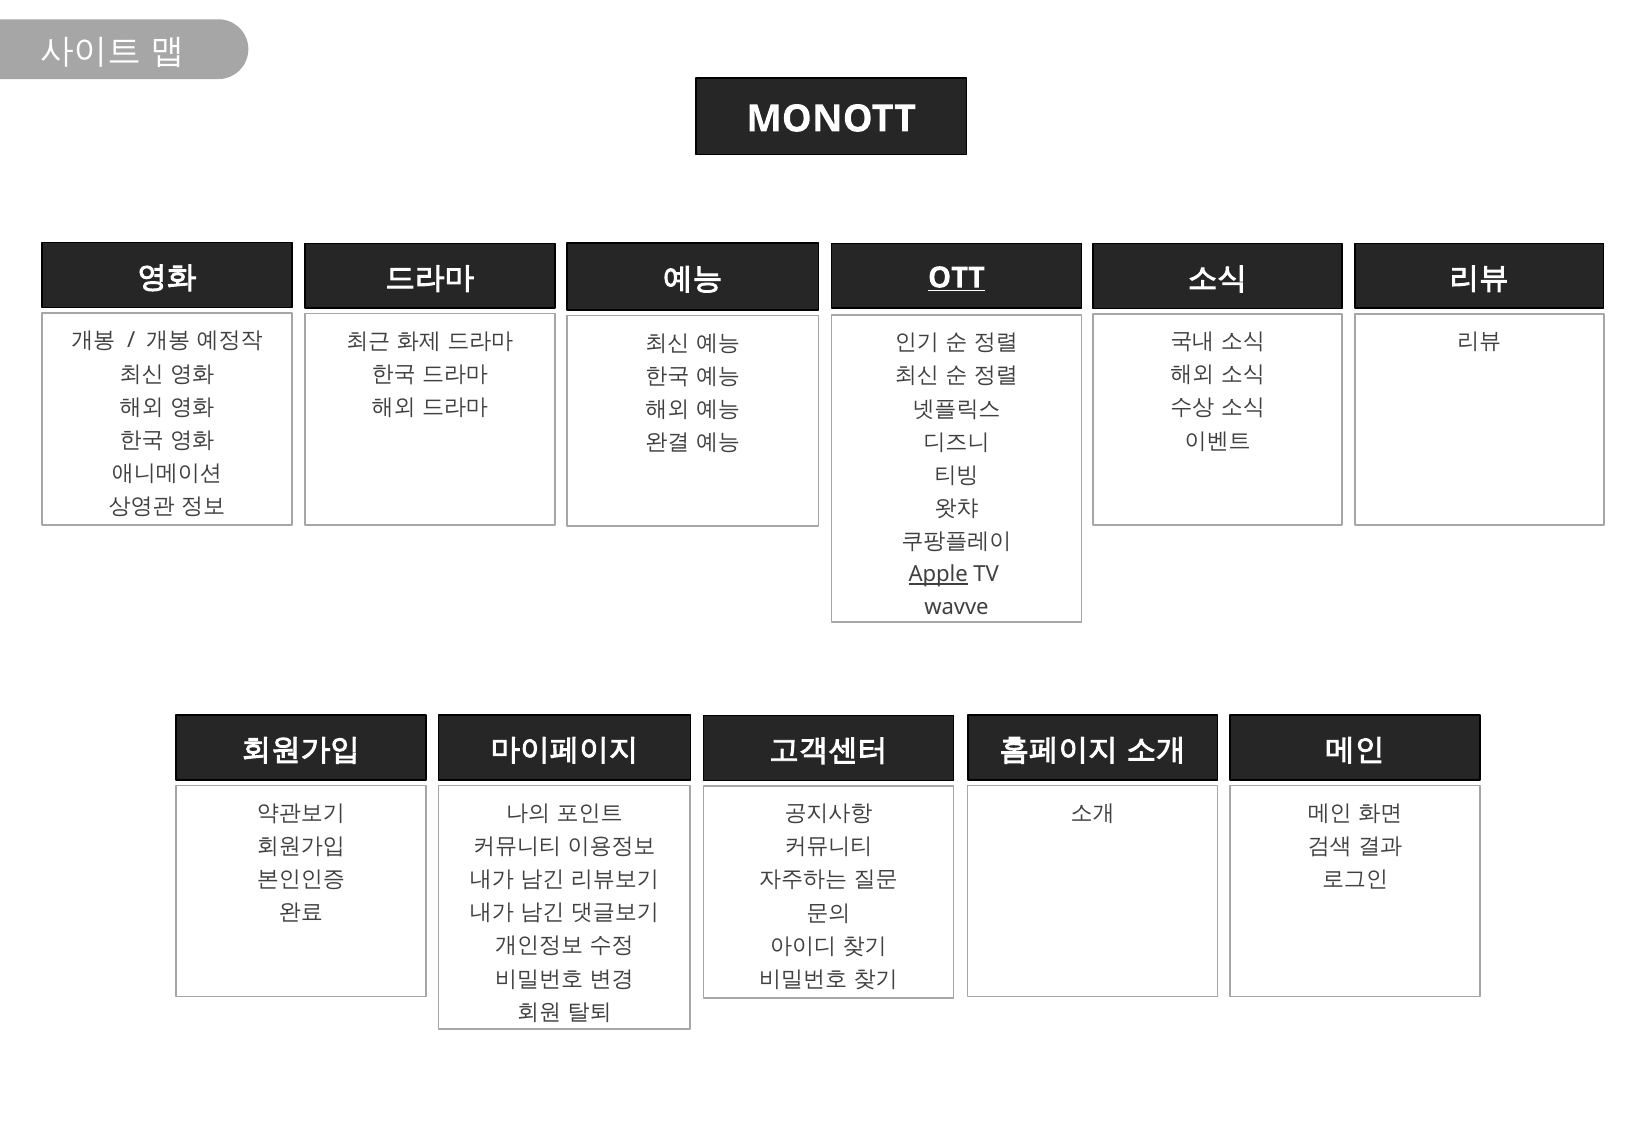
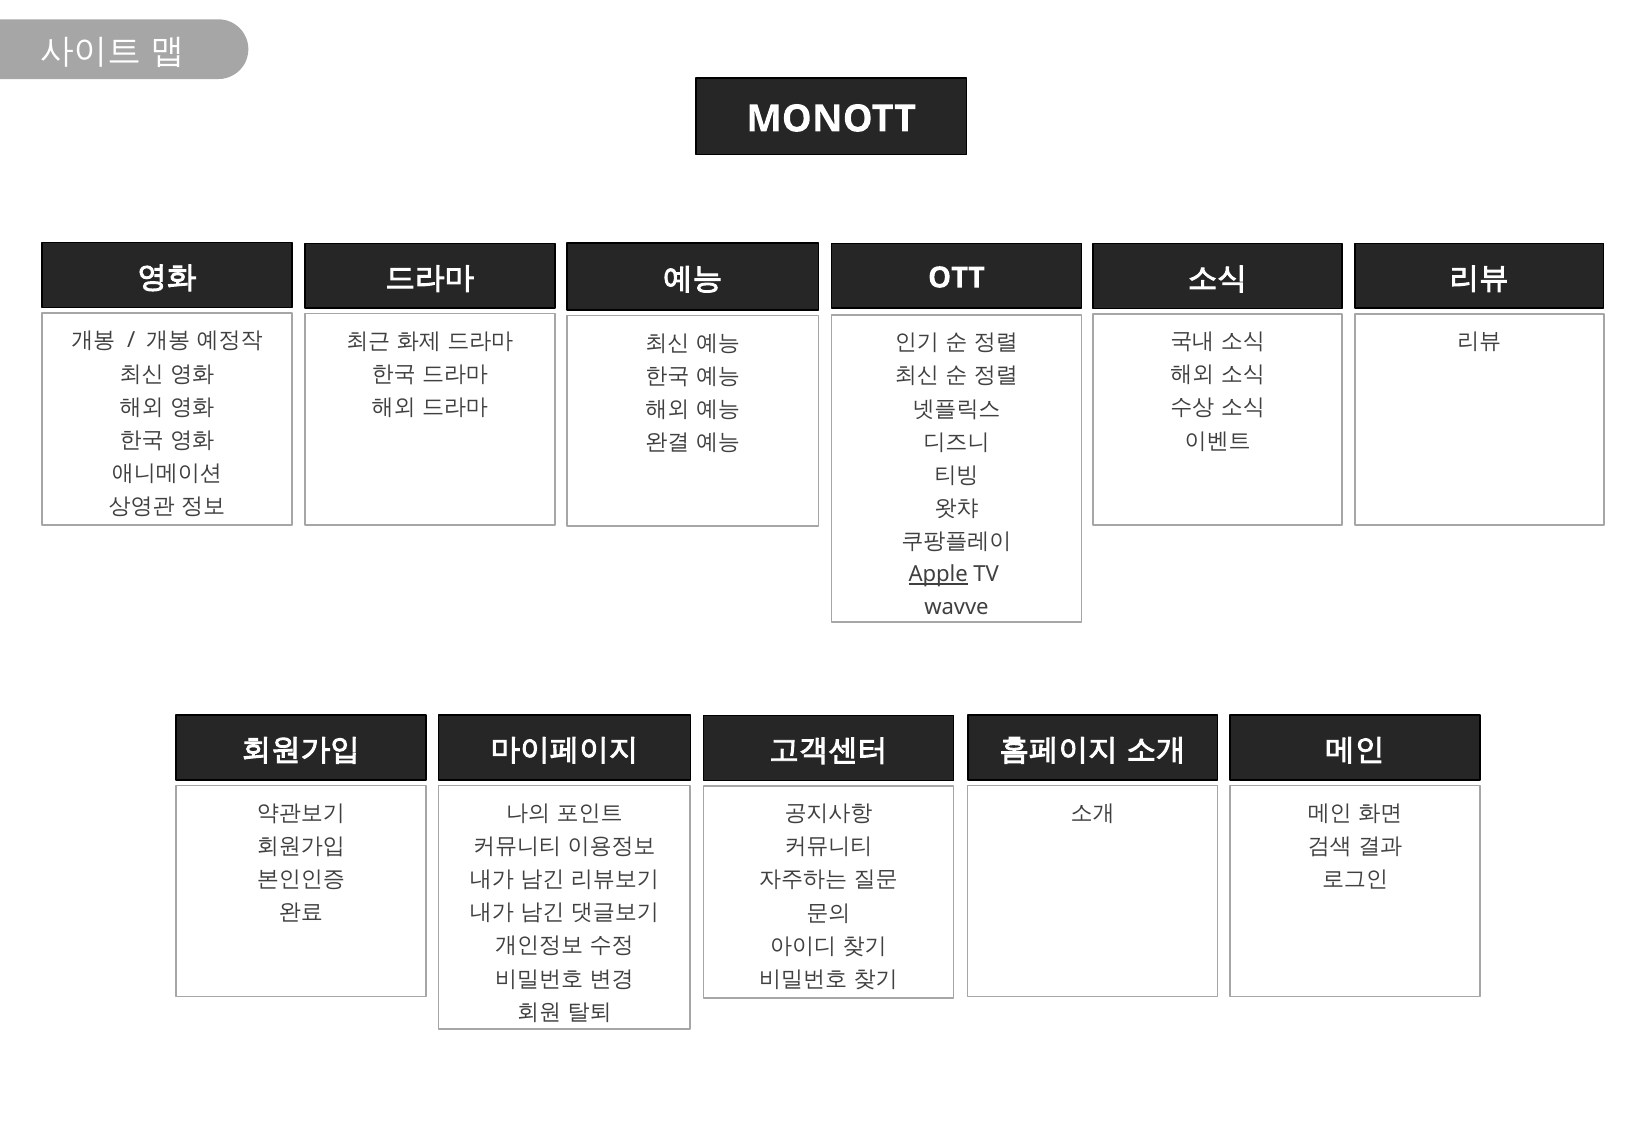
OTT underline: present -> none (957, 278)
